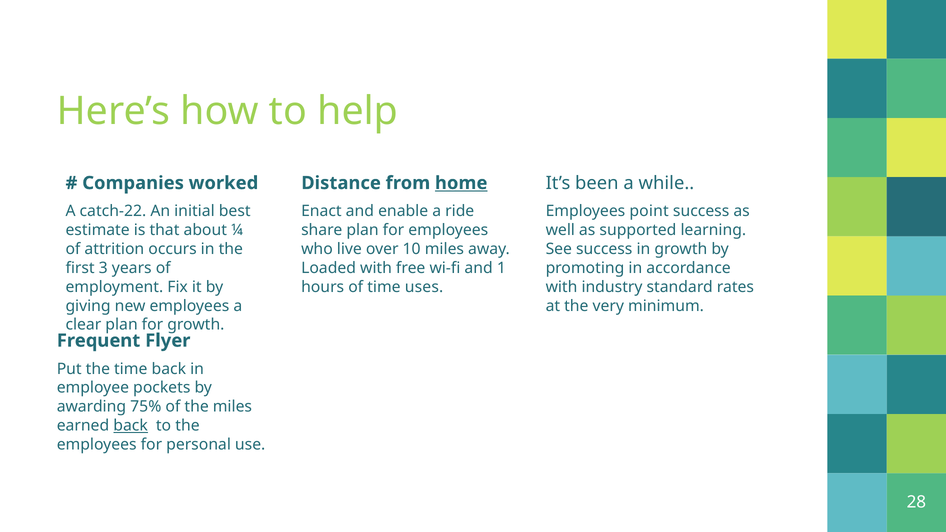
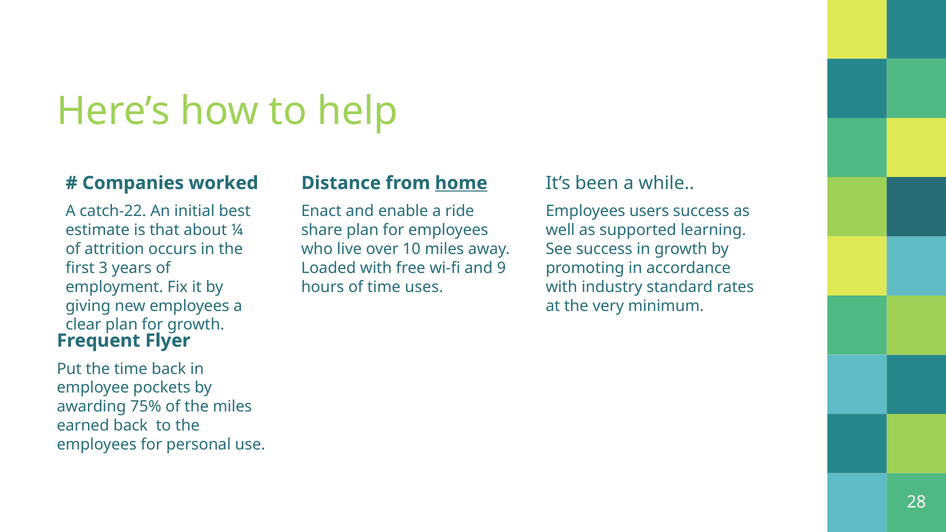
point: point -> users (649, 211)
1: 1 -> 9 (501, 268)
back underline: present -> none (131, 426)
